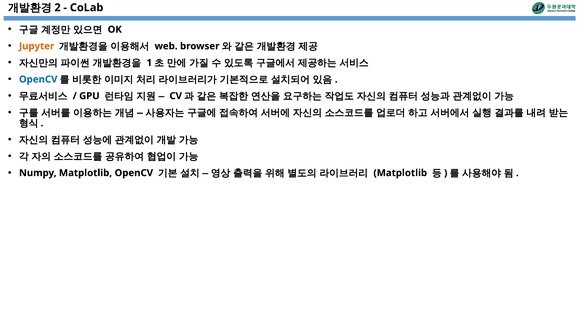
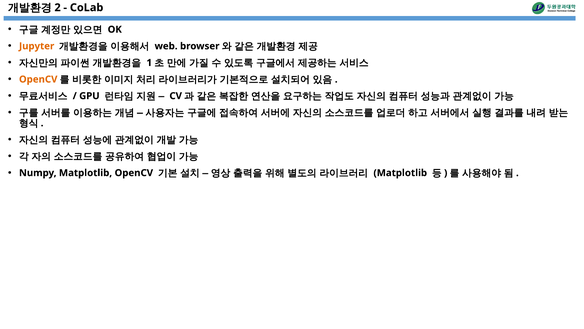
OpenCV colour: blue -> orange (38, 79)
